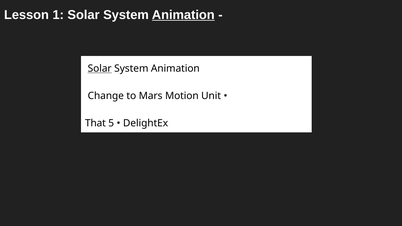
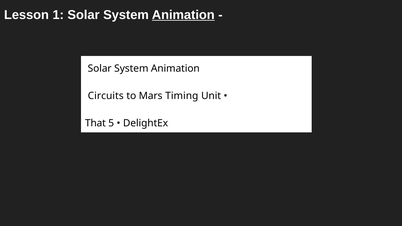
Solar underline: present -> none (100, 69)
Change: Change -> Circuits (106, 96)
Motion: Motion -> Timing (182, 96)
